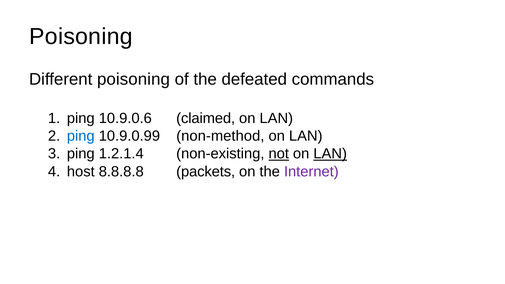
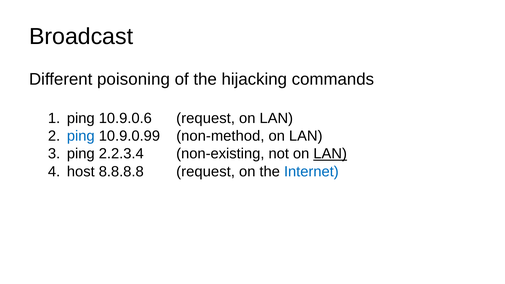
Poisoning: Poisoning -> Broadcast (81, 37)
defeated: defeated -> hijacking (254, 79)
10.9.0.6 claimed: claimed -> request (206, 118)
1.2.1.4: 1.2.1.4 -> 2.2.3.4 (121, 154)
not underline: present -> none (279, 154)
8.8.8.8 packets: packets -> request (206, 172)
Internet colour: purple -> blue (311, 172)
